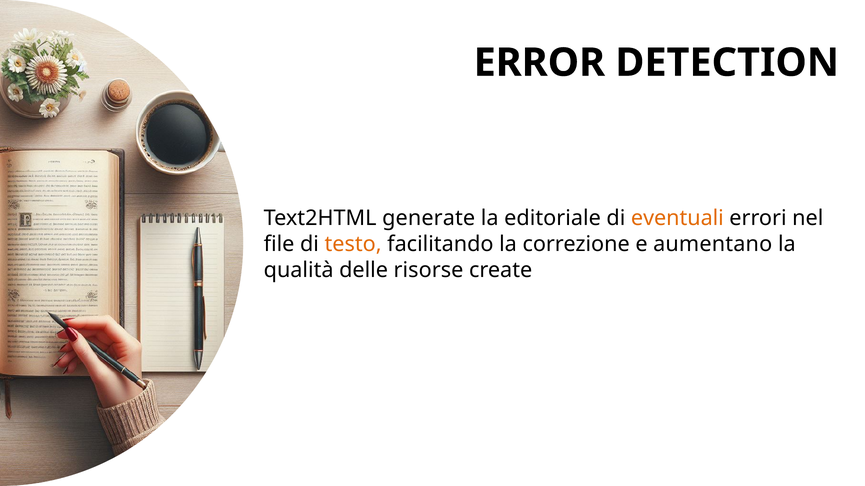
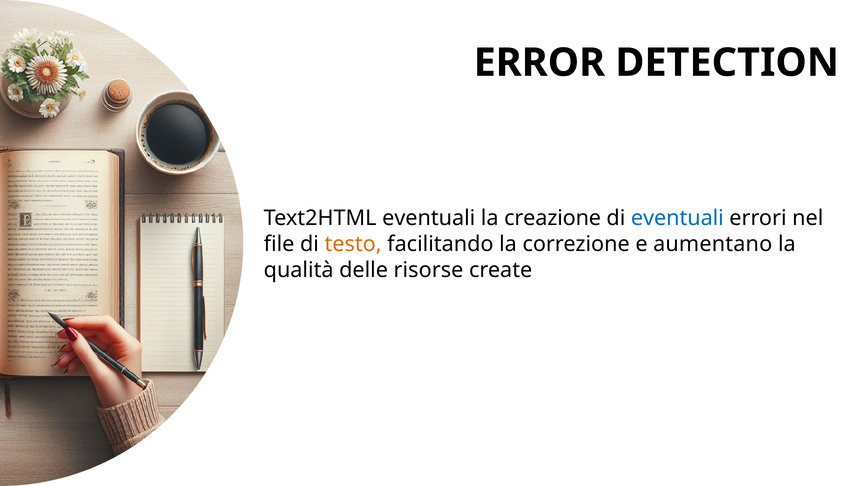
Text2HTML generate: generate -> eventuali (429, 218)
editoriale: editoriale -> creazione (553, 218)
eventuali colour: orange -> blue (677, 218)
